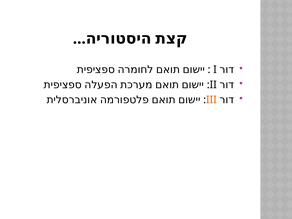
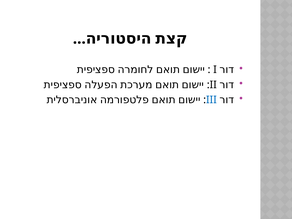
III colour: orange -> blue (212, 100)
